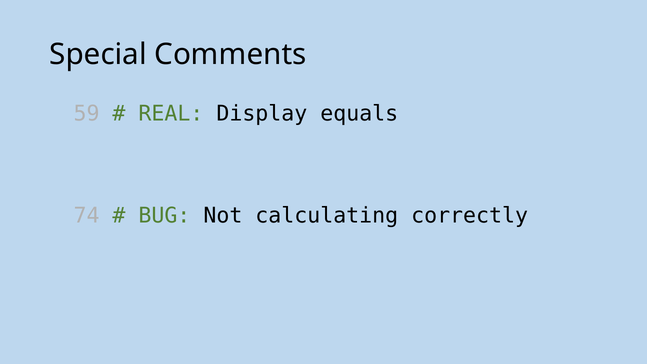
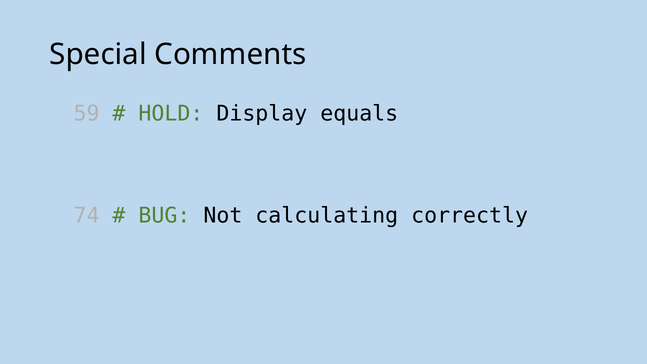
REAL: REAL -> HOLD (171, 114)
